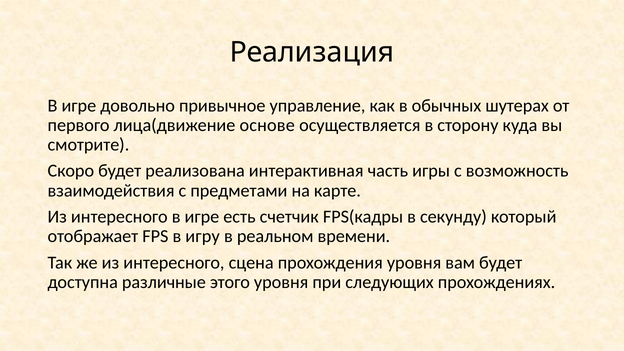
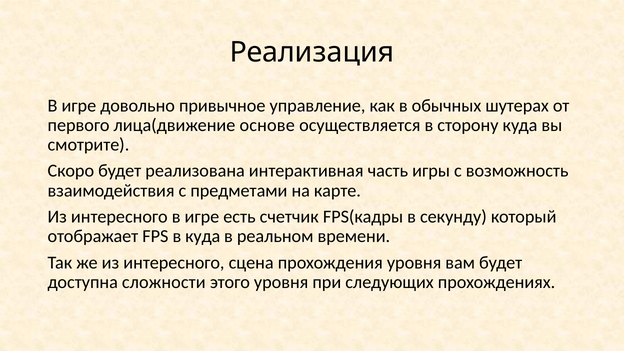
в игру: игру -> куда (203, 236)
различные: различные -> сложности (164, 282)
